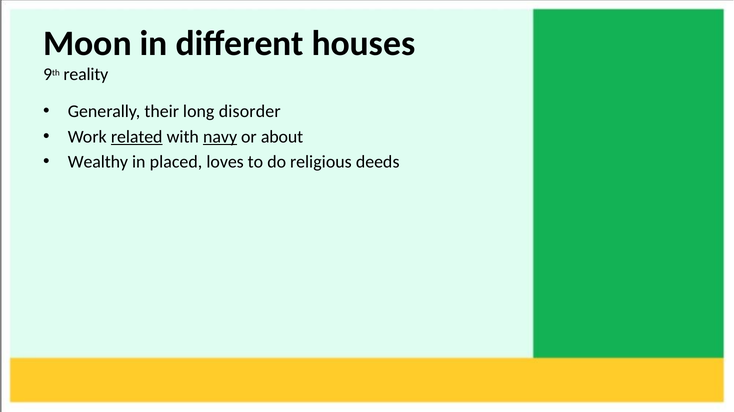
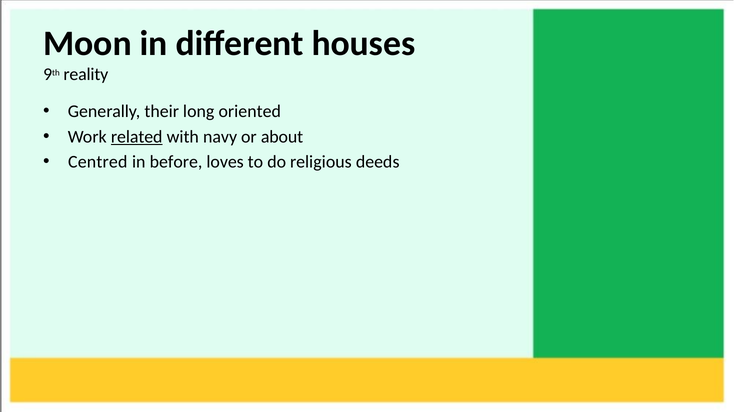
disorder: disorder -> oriented (250, 112)
navy underline: present -> none (220, 137)
Wealthy: Wealthy -> Centred (98, 162)
placed: placed -> before (176, 162)
